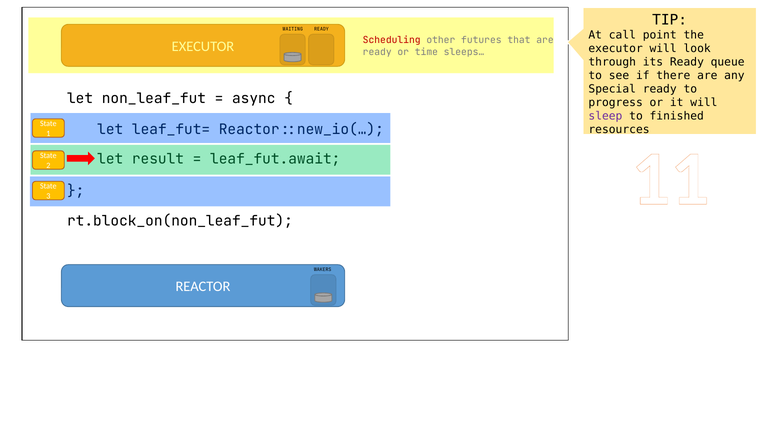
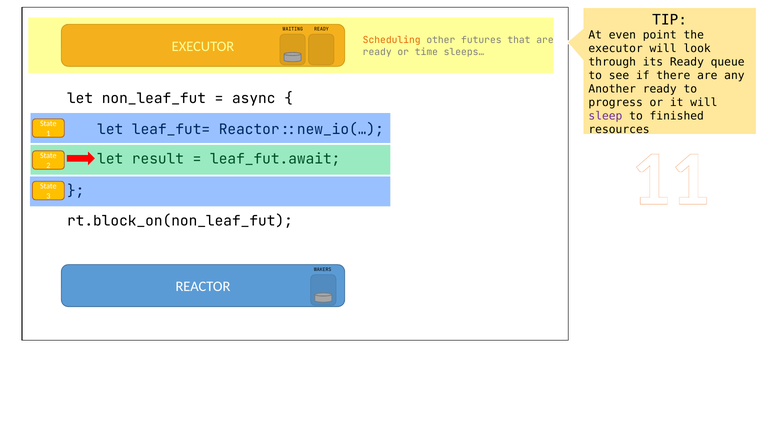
call: call -> even (622, 35)
Scheduling colour: red -> orange (392, 40)
Special: Special -> Another (612, 89)
